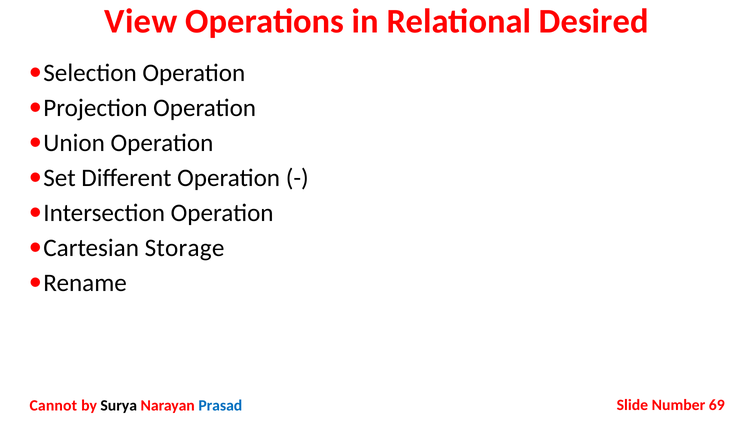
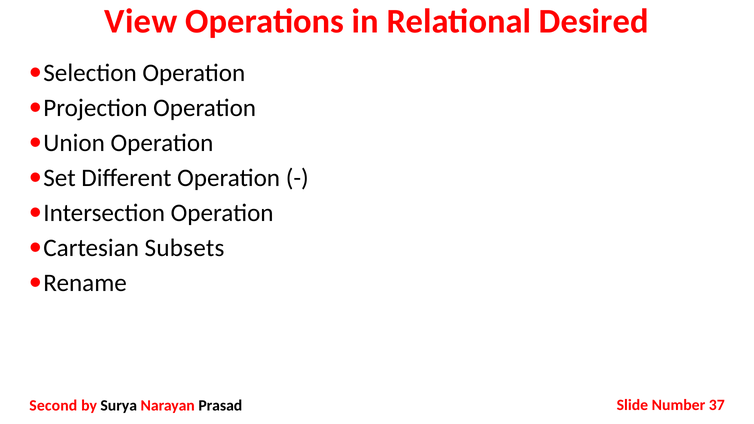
Storage: Storage -> Subsets (185, 248)
Cannot: Cannot -> Second (53, 405)
Prasad colour: blue -> black (220, 405)
69: 69 -> 37 (717, 405)
